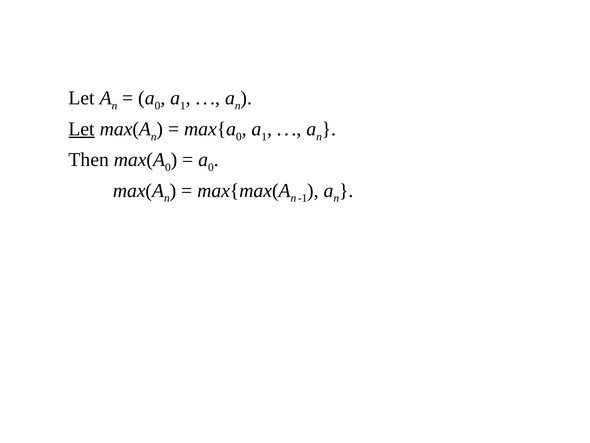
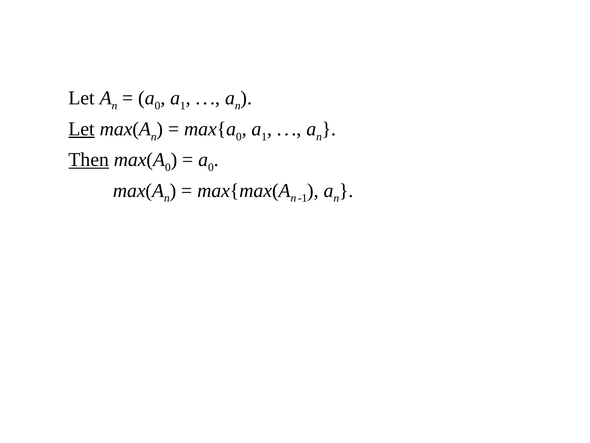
Then underline: none -> present (89, 160)
